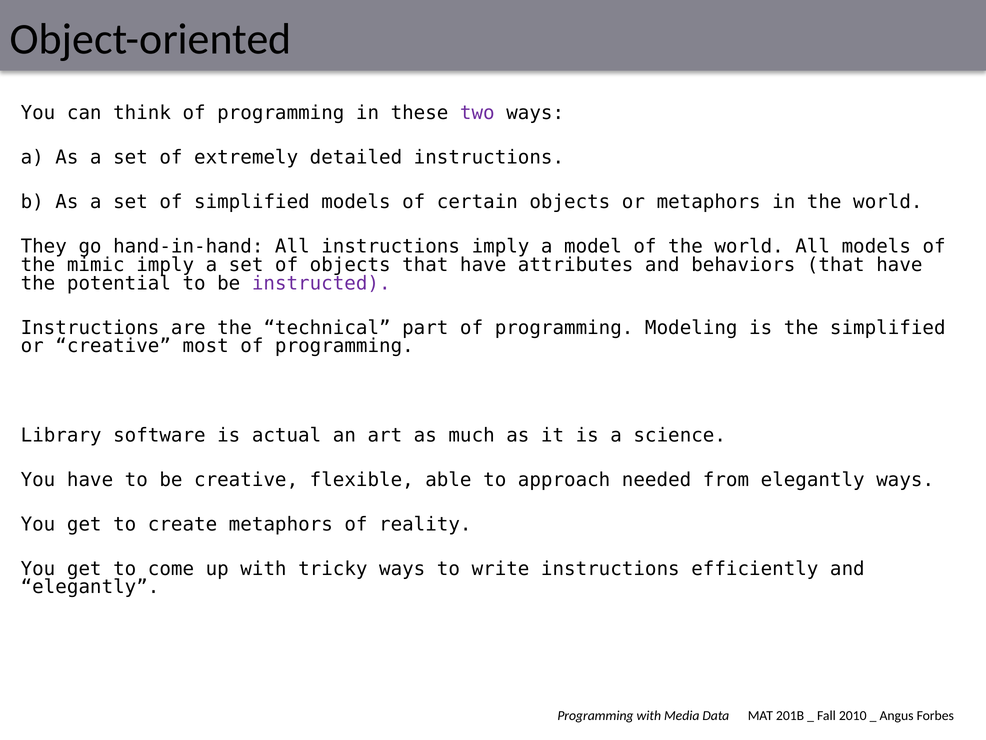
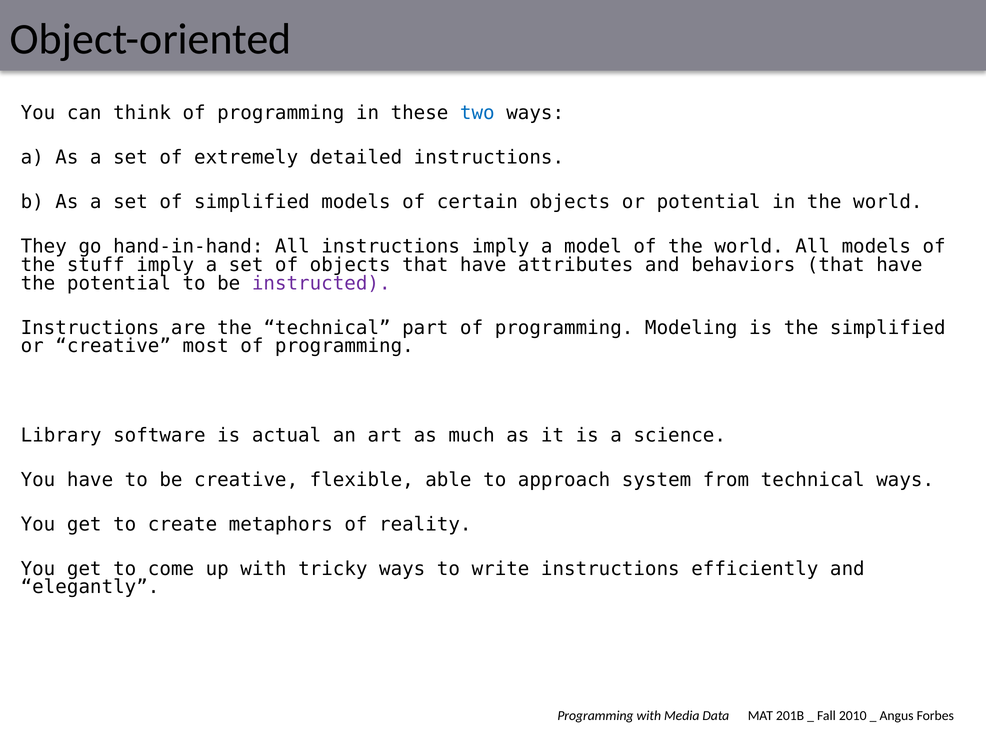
two colour: purple -> blue (477, 113)
or metaphors: metaphors -> potential (709, 202)
mimic: mimic -> stuff (96, 265)
needed: needed -> system (657, 479)
from elegantly: elegantly -> technical (813, 479)
